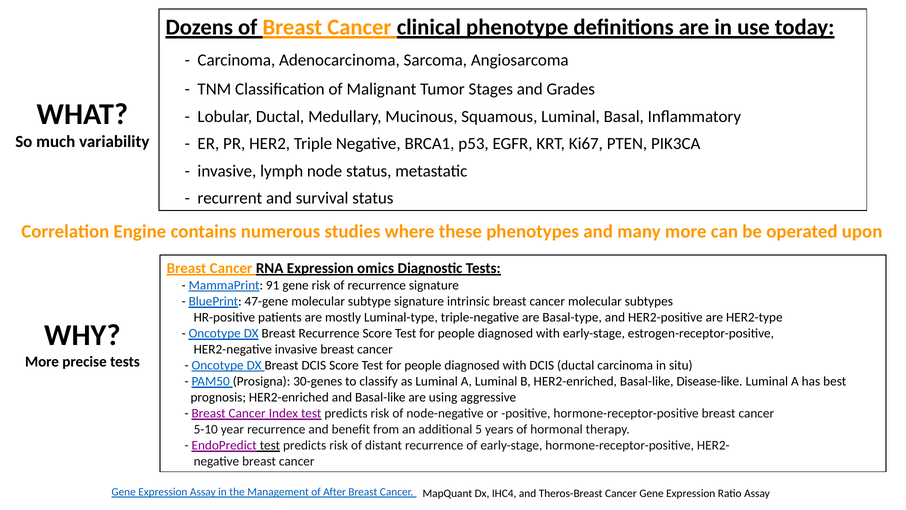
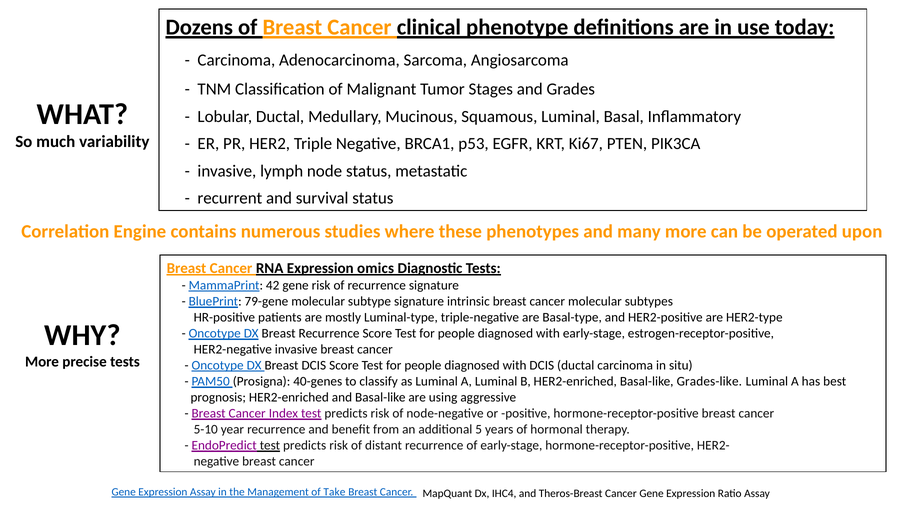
91: 91 -> 42 (273, 285)
47-gene: 47-gene -> 79-gene (266, 301)
30-genes: 30-genes -> 40-genes (318, 381)
Disease-like: Disease-like -> Grades-like (709, 381)
After: After -> Take (334, 492)
